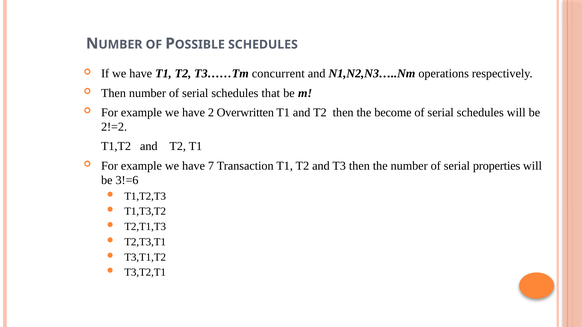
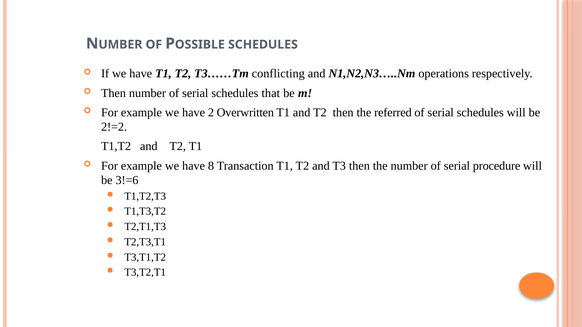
concurrent: concurrent -> conflicting (278, 74)
become: become -> referred (393, 113)
7: 7 -> 8 (211, 166)
properties: properties -> procedure (497, 166)
